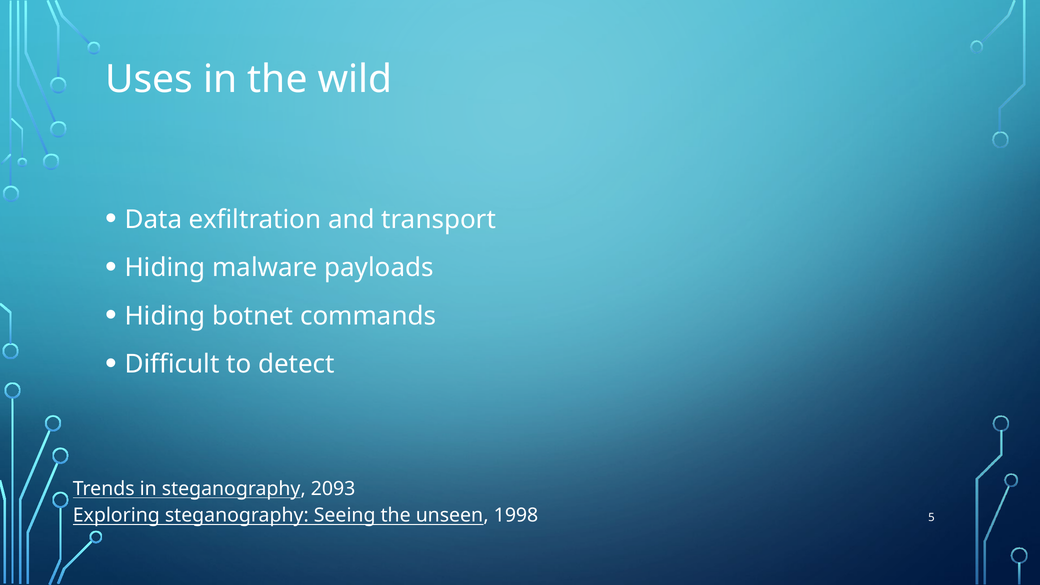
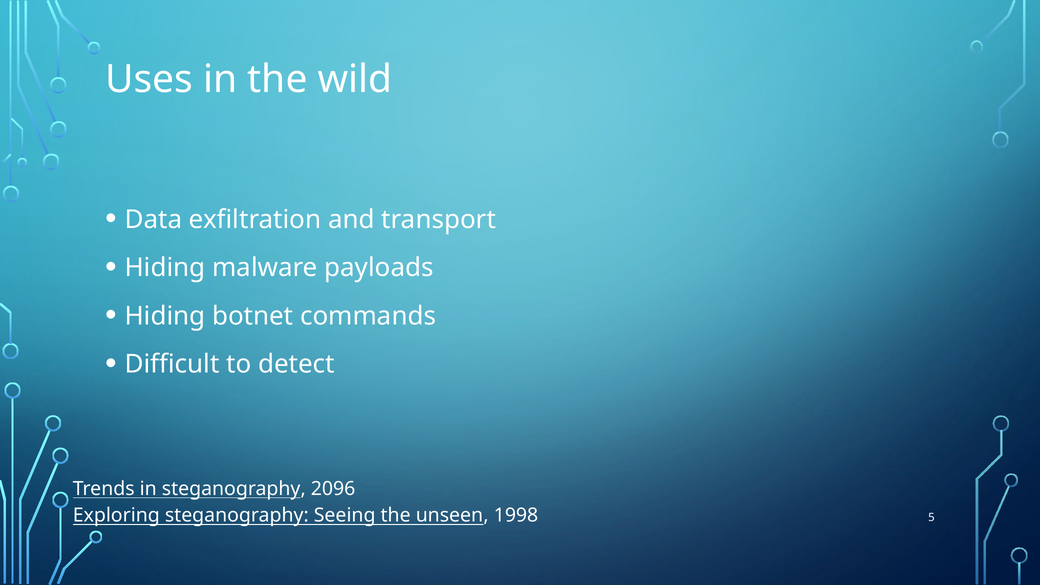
2093: 2093 -> 2096 (333, 489)
